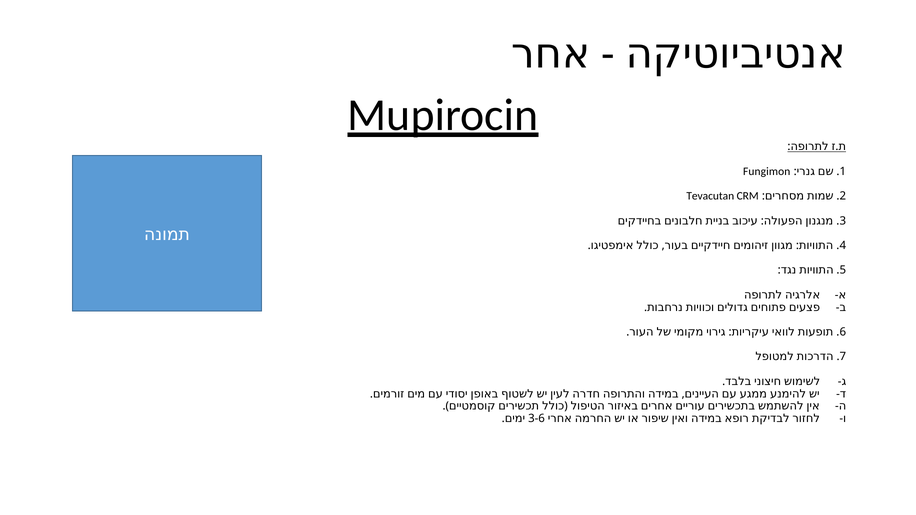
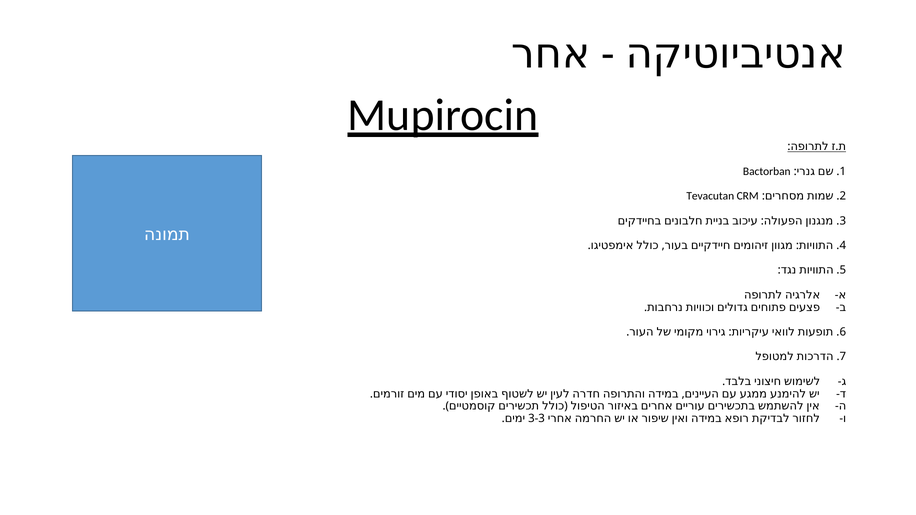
Fungimon: Fungimon -> Bactorban (767, 171)
3-6: 3-6 -> 3-3 (537, 419)
